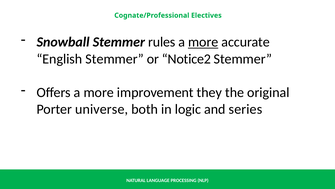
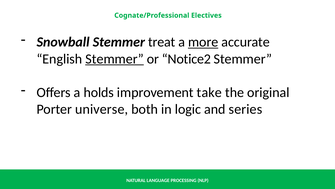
rules: rules -> treat (162, 42)
Stemmer underline: none -> present (115, 59)
Offers a more: more -> holds (99, 92)
they: they -> take (209, 92)
